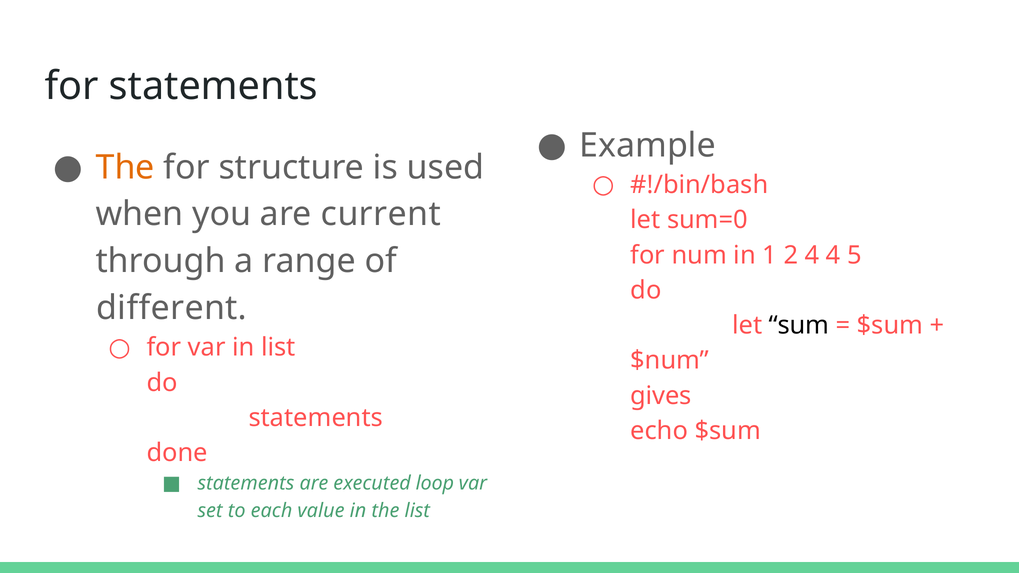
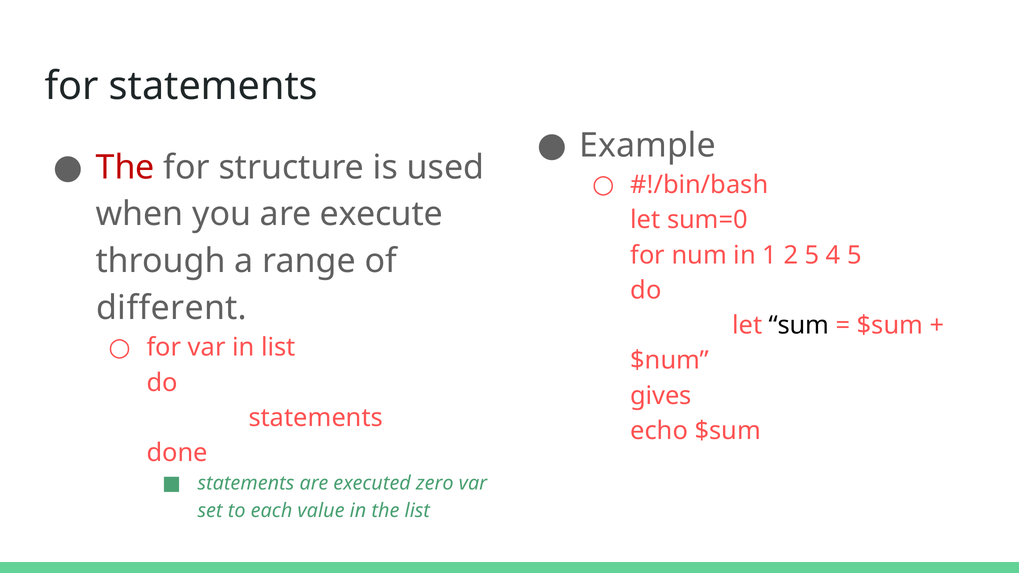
The colour: orange -> red (125, 167)
current: current -> execute (381, 214)
2 4: 4 -> 5 (812, 255)
loop: loop -> zero (435, 483)
